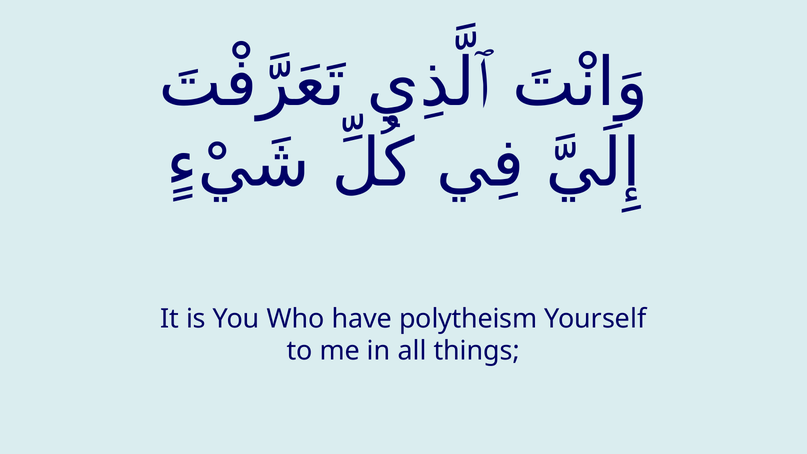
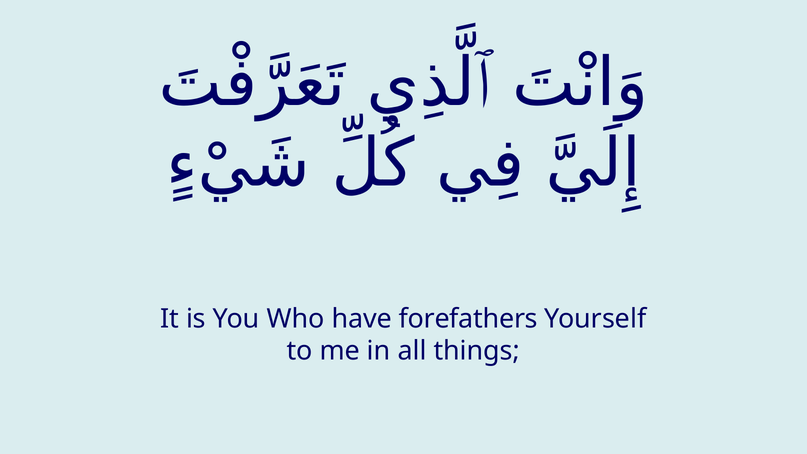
polytheism: polytheism -> forefathers (468, 319)
